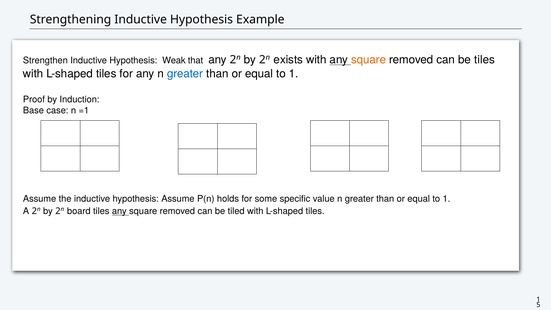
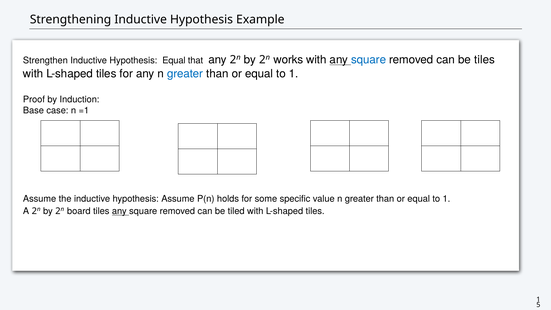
Hypothesis Weak: Weak -> Equal (174, 60)
exists: exists -> works (288, 60)
square colour: orange -> blue (369, 60)
